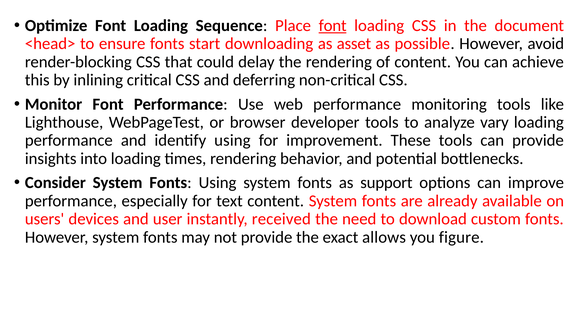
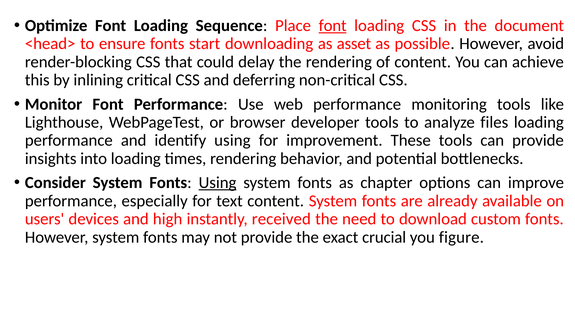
vary: vary -> files (494, 122)
Using underline: none -> present (218, 182)
support: support -> chapter (386, 182)
user: user -> high (168, 219)
allows: allows -> crucial (384, 237)
